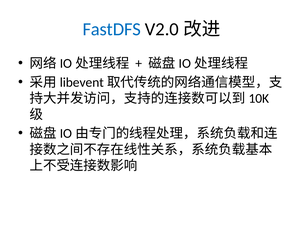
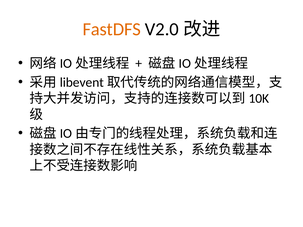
FastDFS colour: blue -> orange (112, 29)
